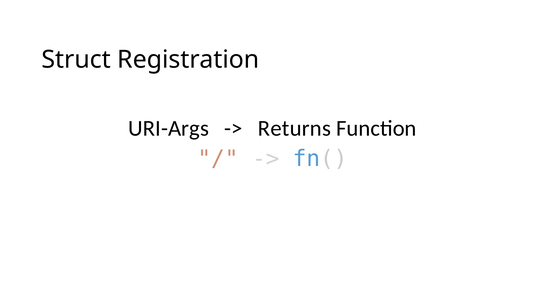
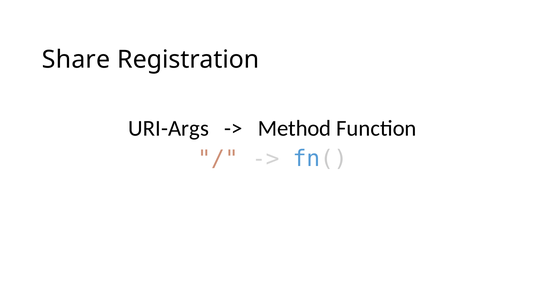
Struct: Struct -> Share (76, 60)
Returns: Returns -> Method (295, 129)
